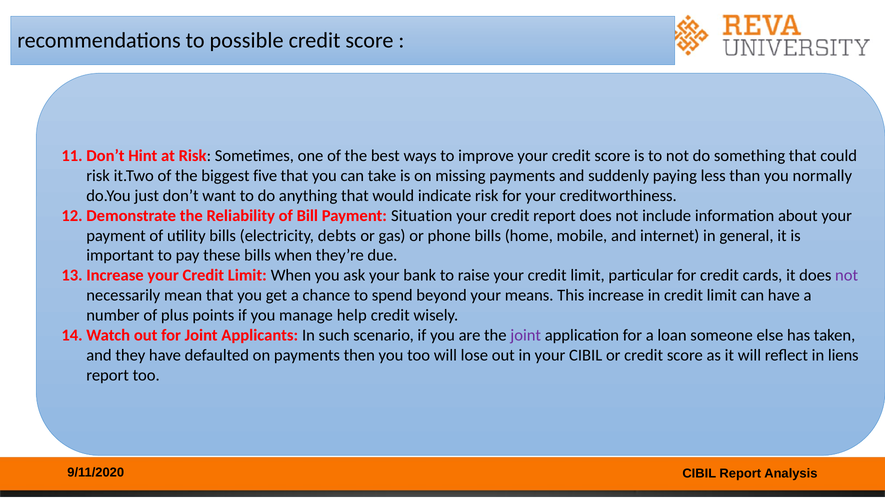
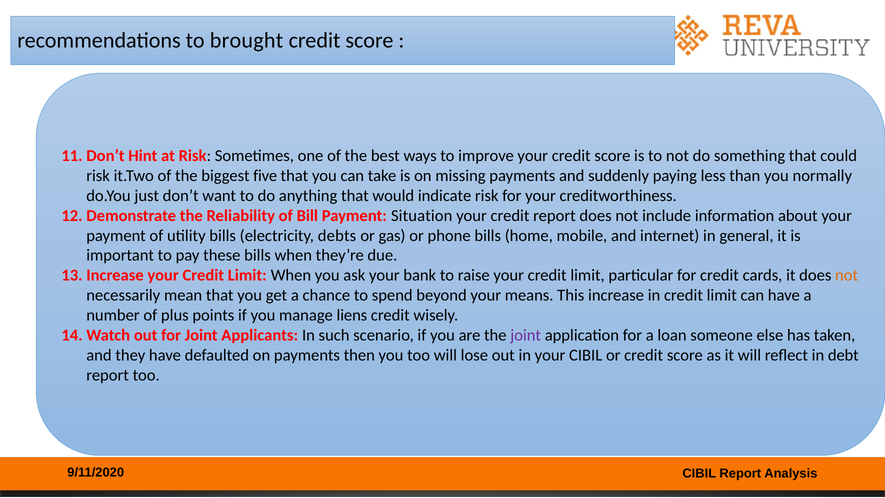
possible: possible -> brought (247, 40)
not colour: purple -> orange (847, 275)
help: help -> liens (352, 315)
liens: liens -> debt (843, 355)
